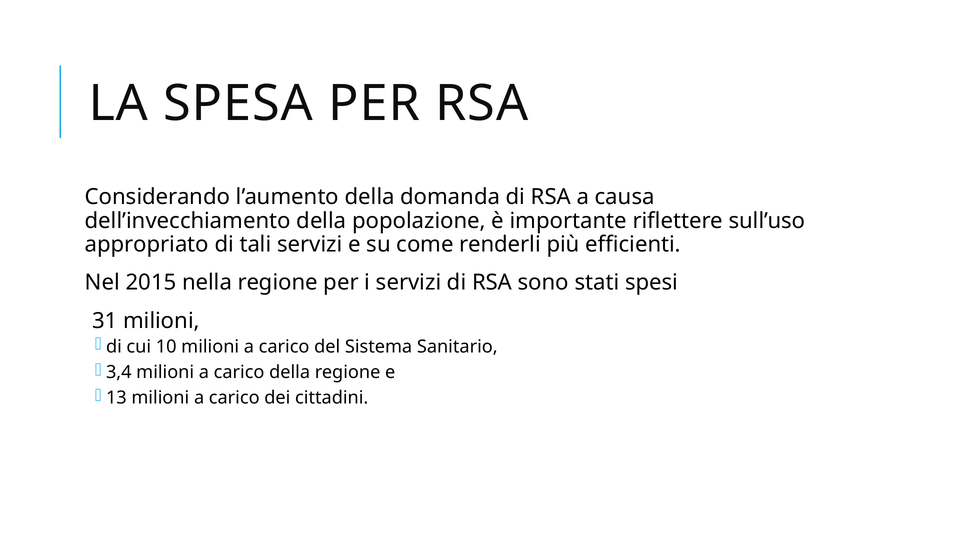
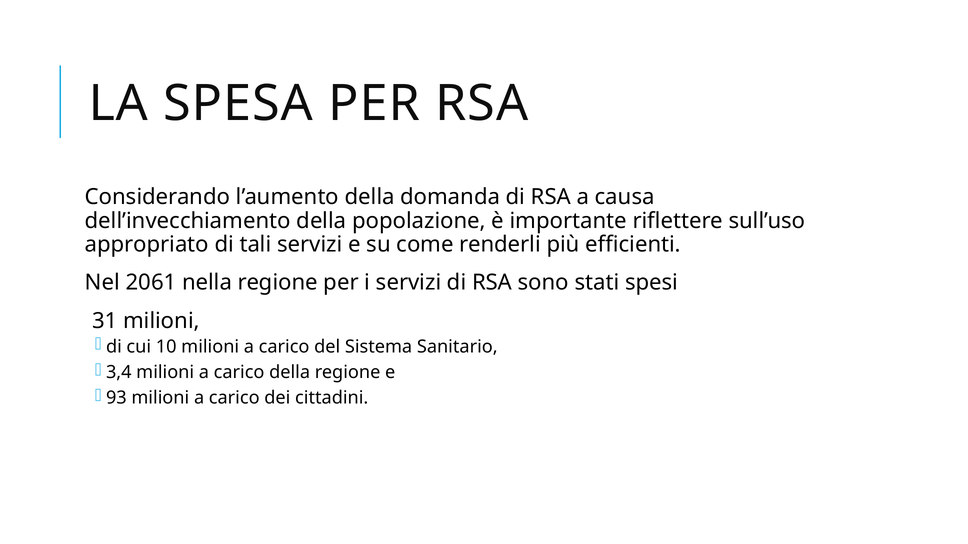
2015: 2015 -> 2061 (151, 283)
13: 13 -> 93 (116, 398)
